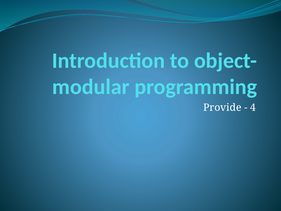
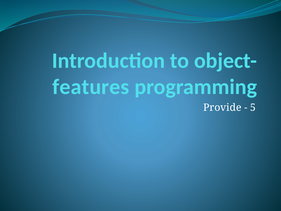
modular: modular -> features (91, 87)
4: 4 -> 5 (253, 107)
